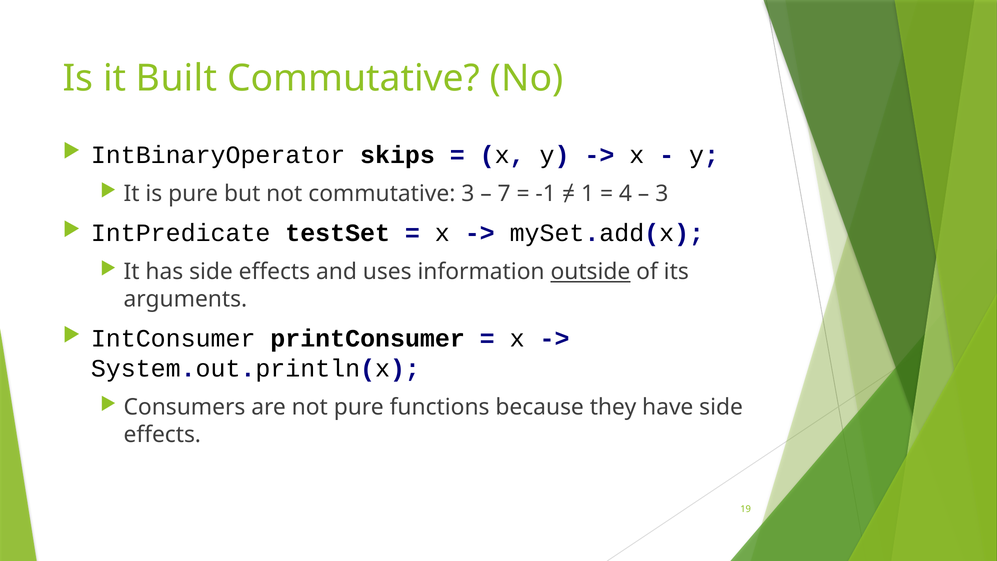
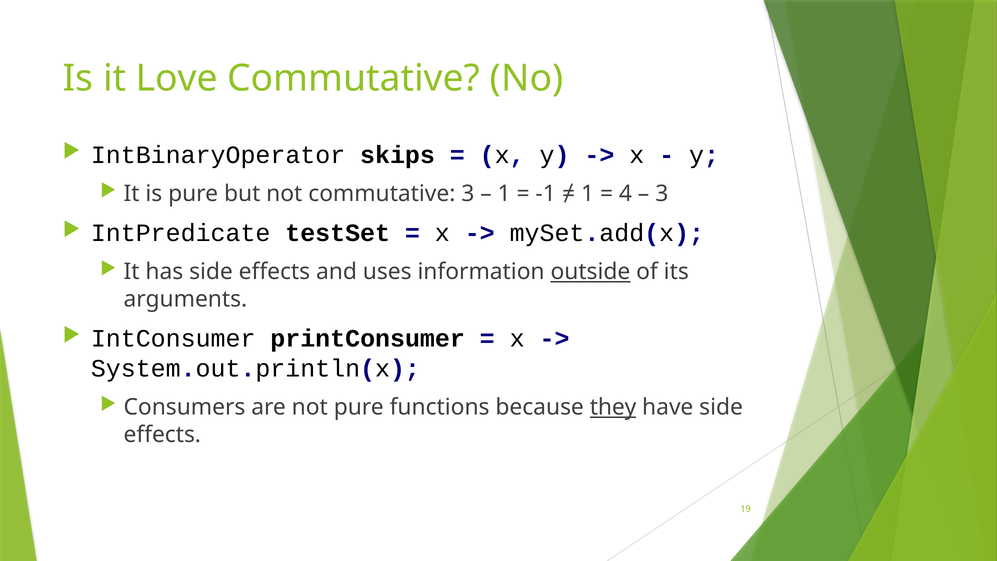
Built: Built -> Love (177, 79)
7: 7 -> 1 (504, 194)
they underline: none -> present (613, 407)
